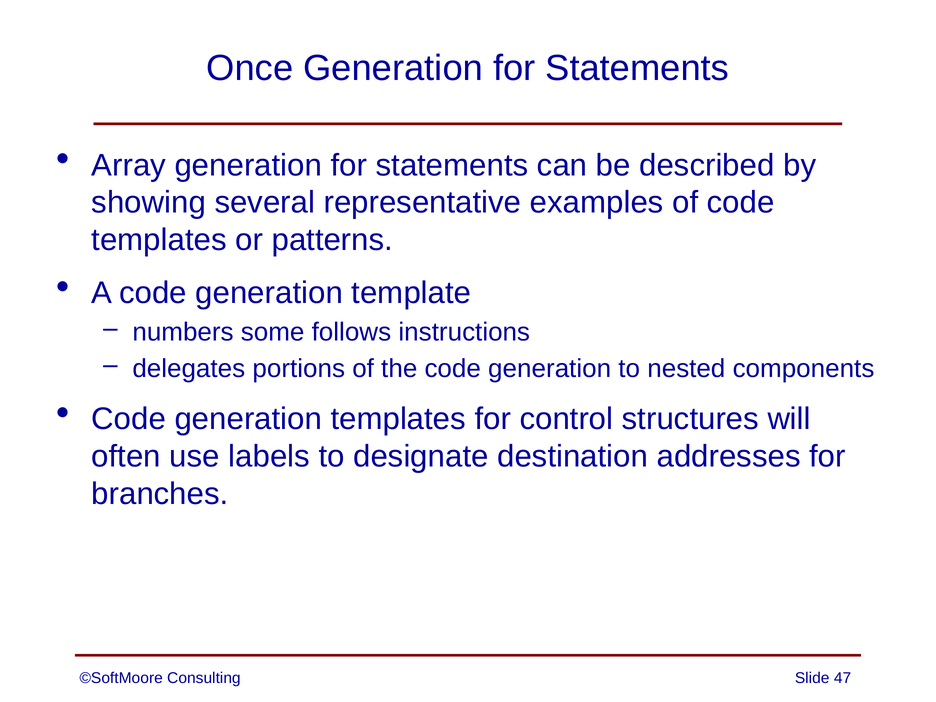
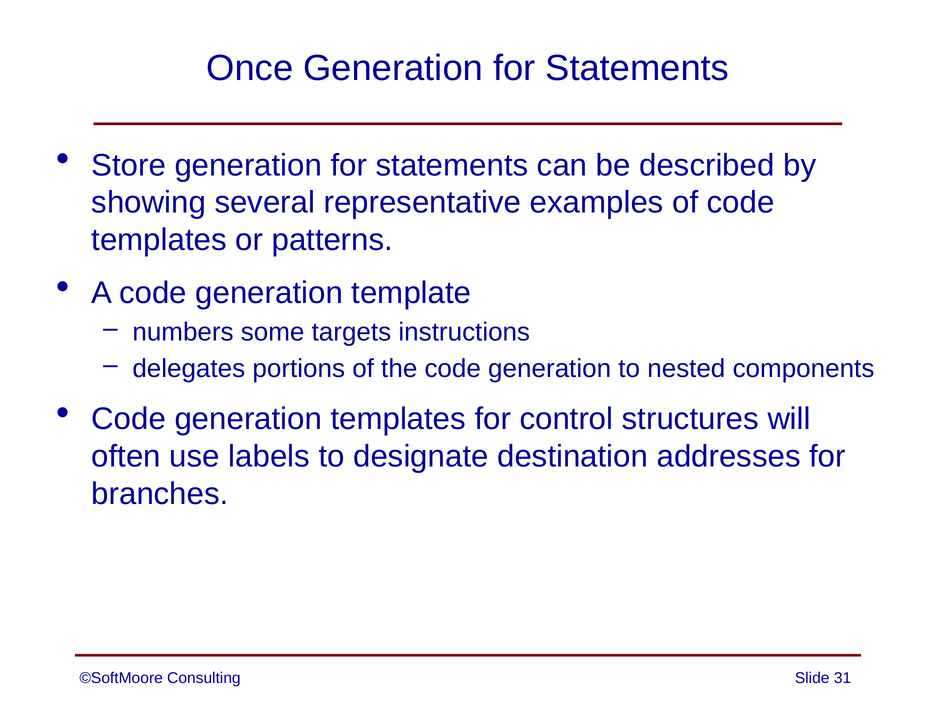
Array: Array -> Store (129, 165)
follows: follows -> targets (351, 332)
47: 47 -> 31 (843, 678)
